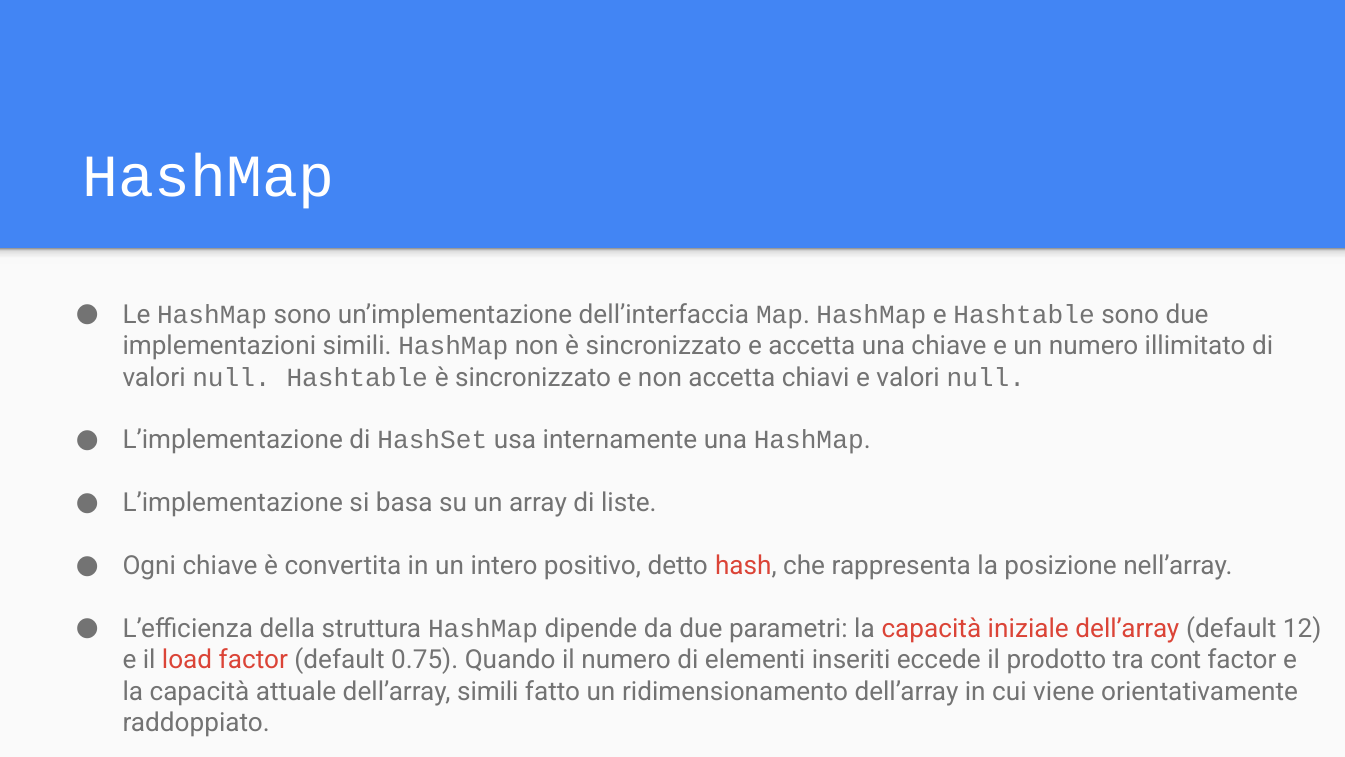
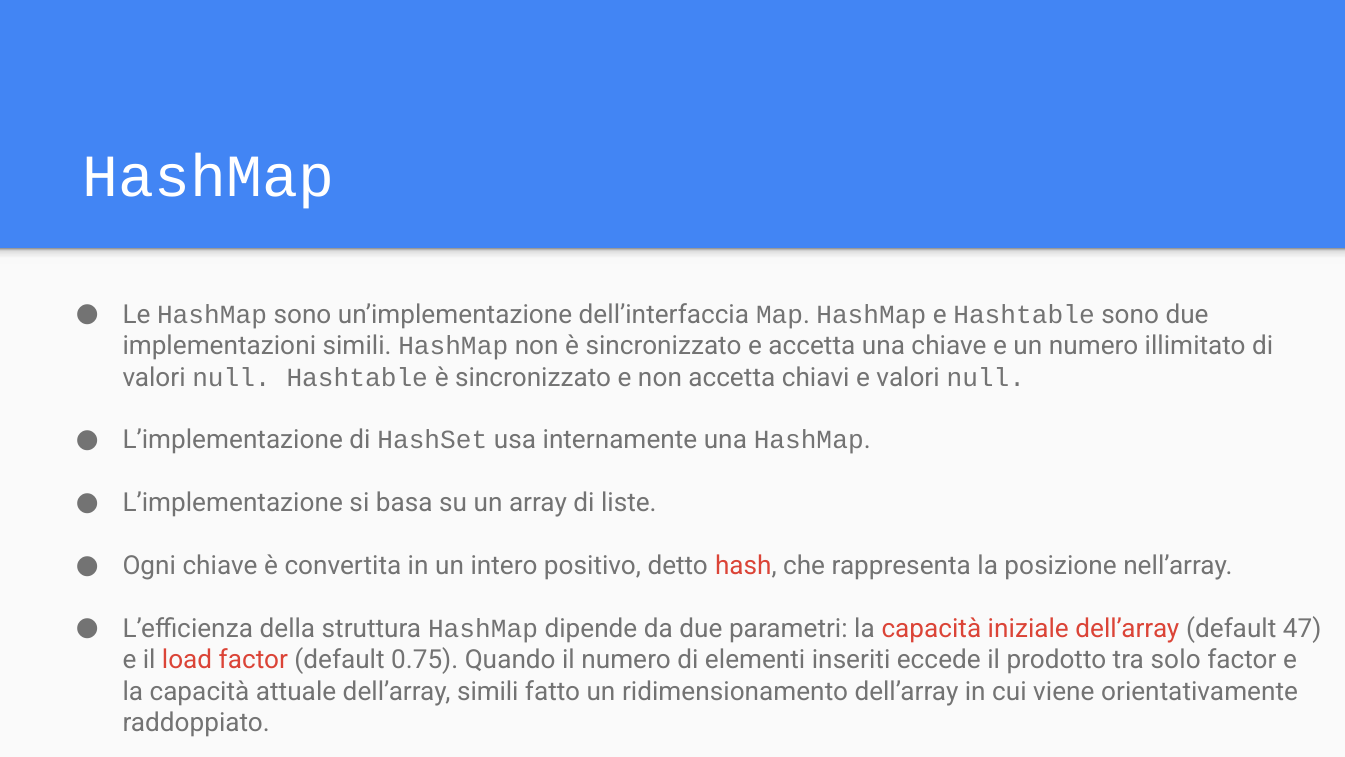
12: 12 -> 47 (1302, 628)
cont: cont -> solo (1176, 660)
